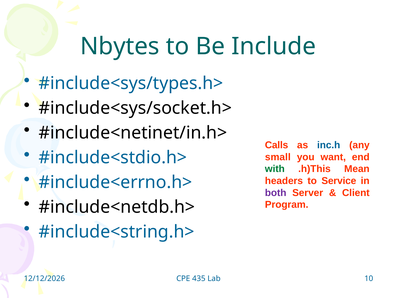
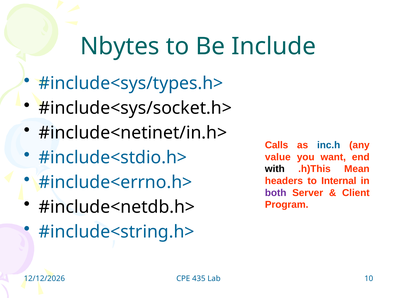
small: small -> value (278, 157)
with colour: green -> black (275, 169)
Service: Service -> Internal (339, 181)
